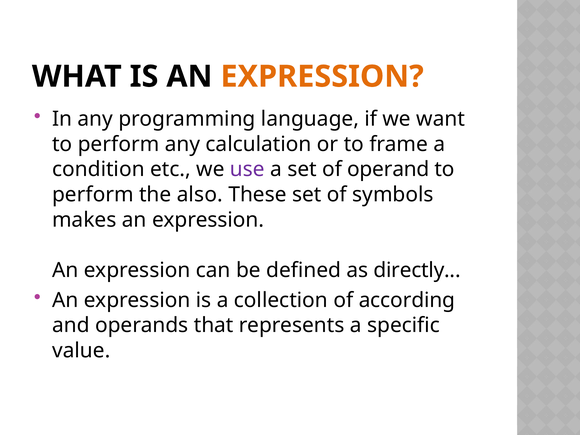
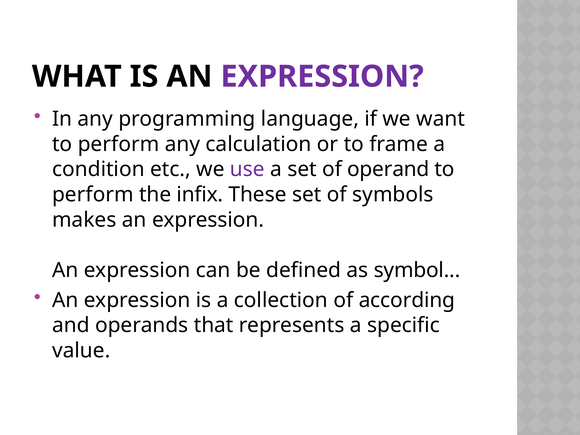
EXPRESSION colour: orange -> purple (322, 77)
also: also -> infix (200, 195)
directly: directly -> symbol (417, 270)
